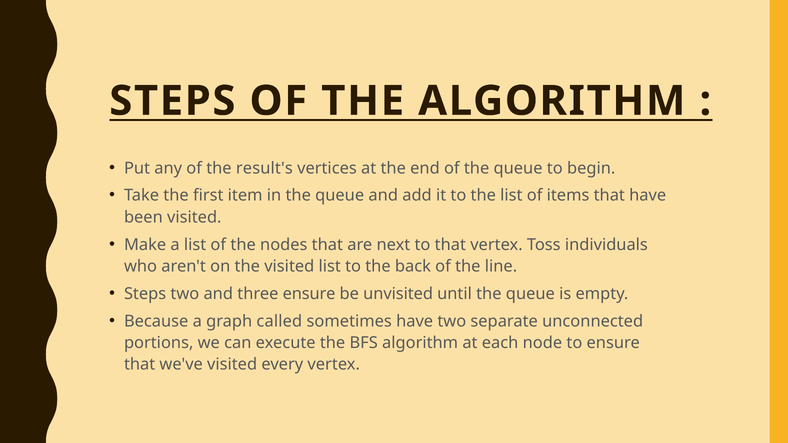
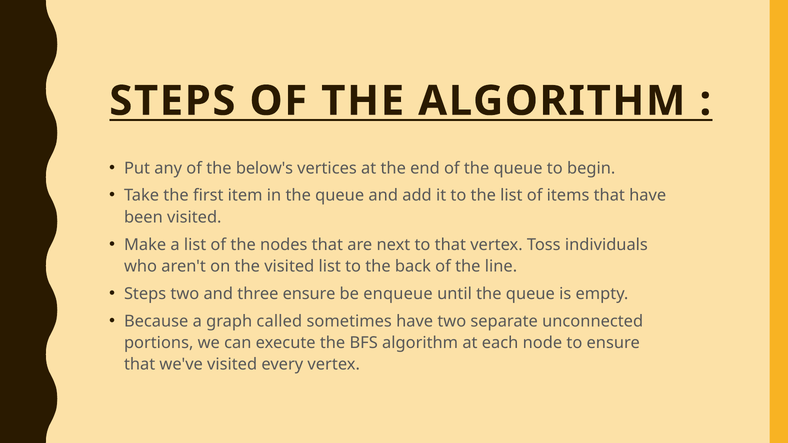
result's: result's -> below's (264, 168)
unvisited: unvisited -> enqueue (398, 294)
